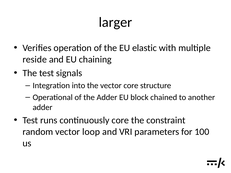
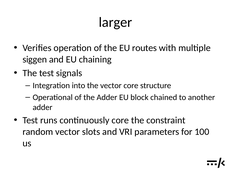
elastic: elastic -> routes (145, 48)
reside: reside -> siggen (35, 60)
loop: loop -> slots (91, 132)
